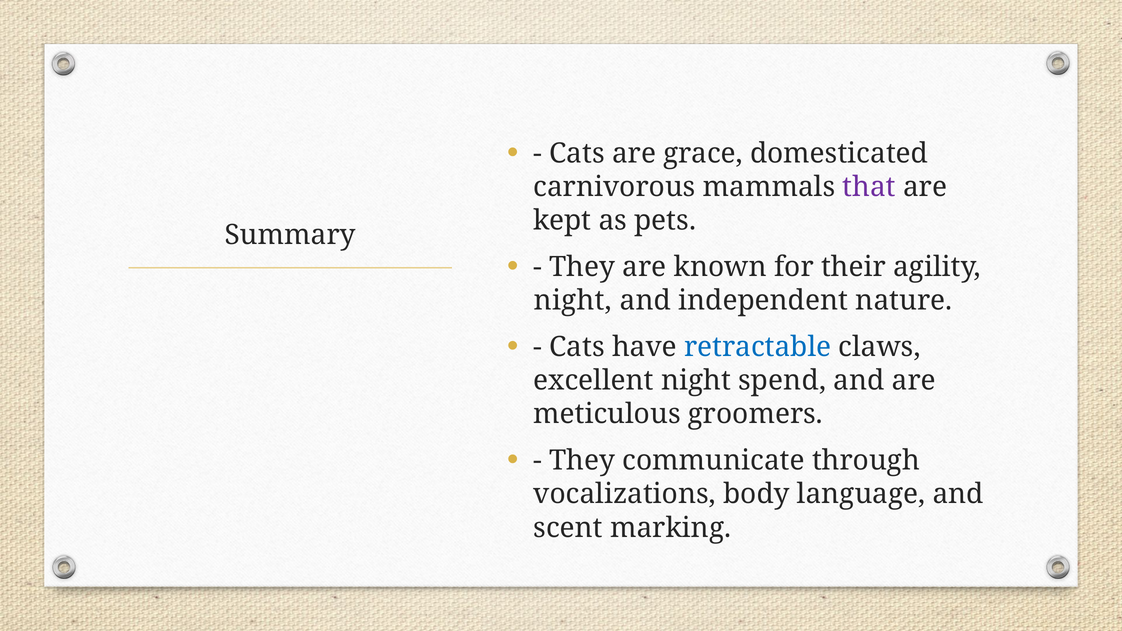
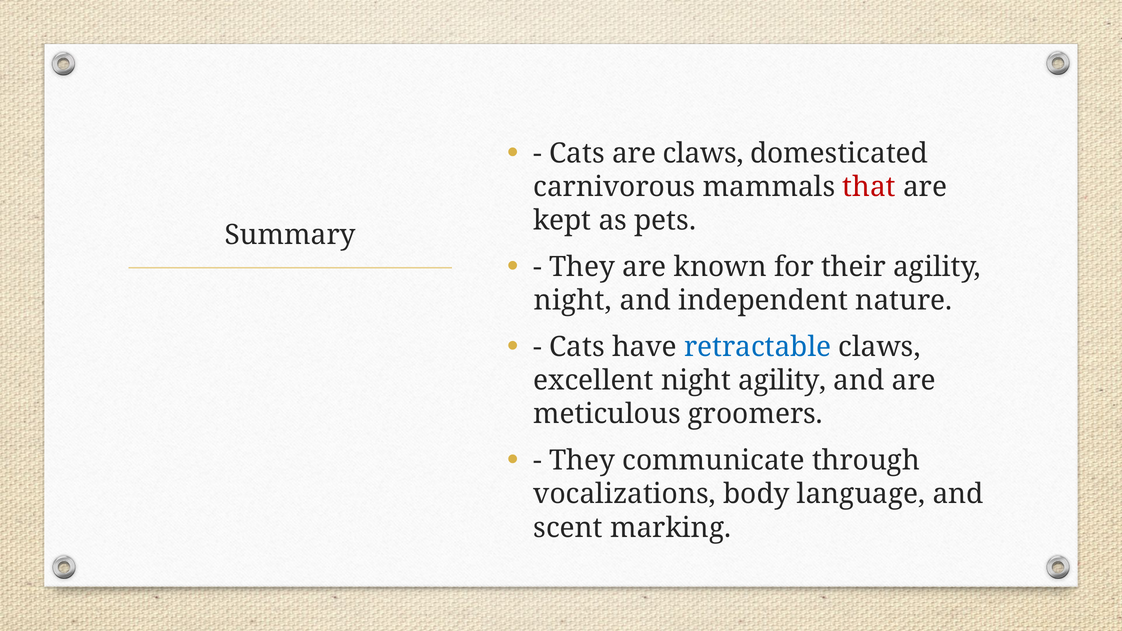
are grace: grace -> claws (703, 153)
that colour: purple -> red (869, 187)
night spend: spend -> agility (782, 381)
